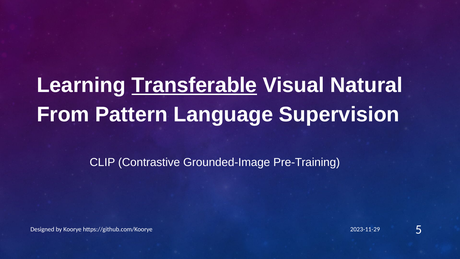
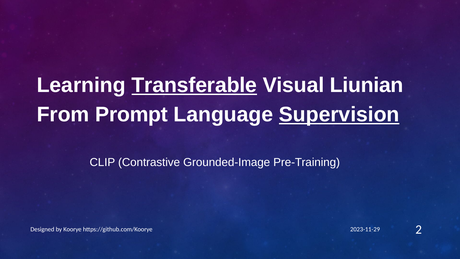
Natural: Natural -> Liunian (367, 85)
Pattern: Pattern -> Prompt (132, 114)
Supervision underline: none -> present (339, 114)
5: 5 -> 2 (419, 229)
